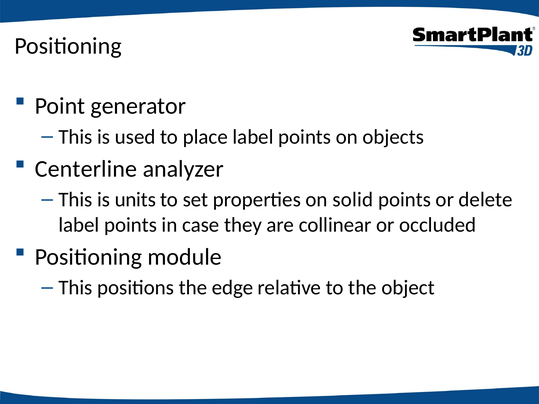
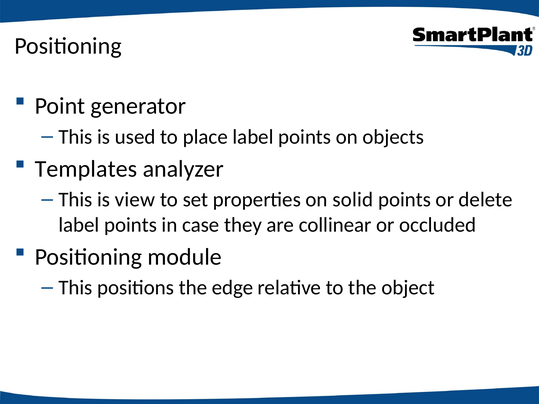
Centerline: Centerline -> Templates (86, 169)
units: units -> view (135, 200)
